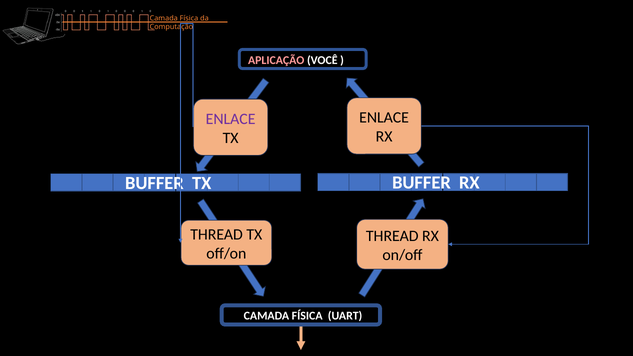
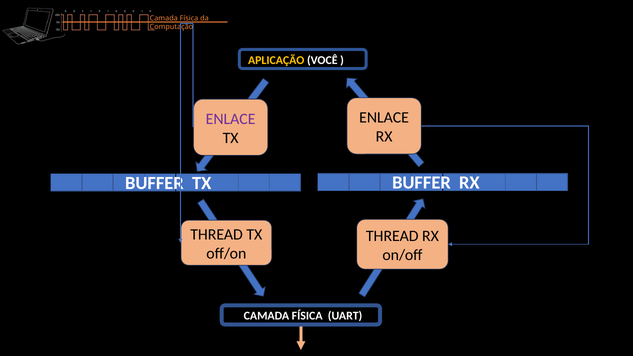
APLICAÇÃO colour: pink -> yellow (276, 60)
